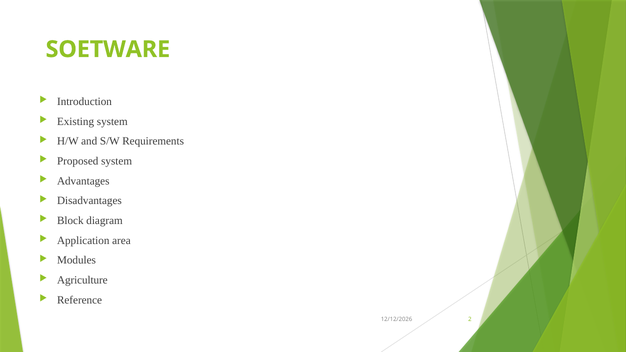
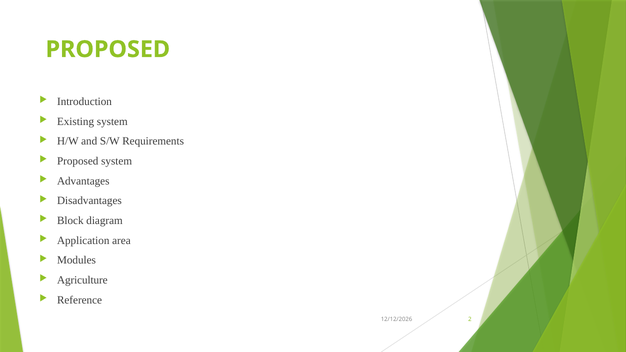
SOETWARE: SOETWARE -> PROPOSED (108, 49)
